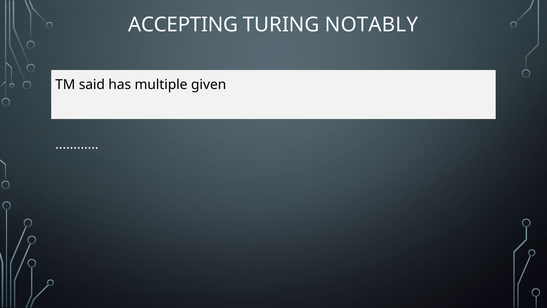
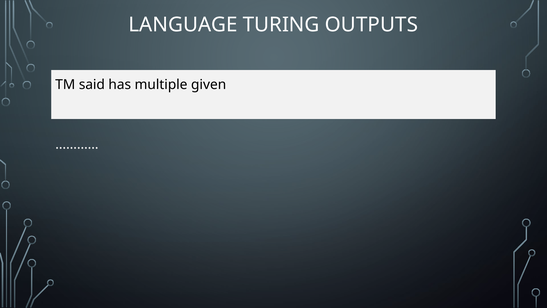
ACCEPTING: ACCEPTING -> LANGUAGE (183, 25)
NOTABLY: NOTABLY -> OUTPUTS (371, 25)
